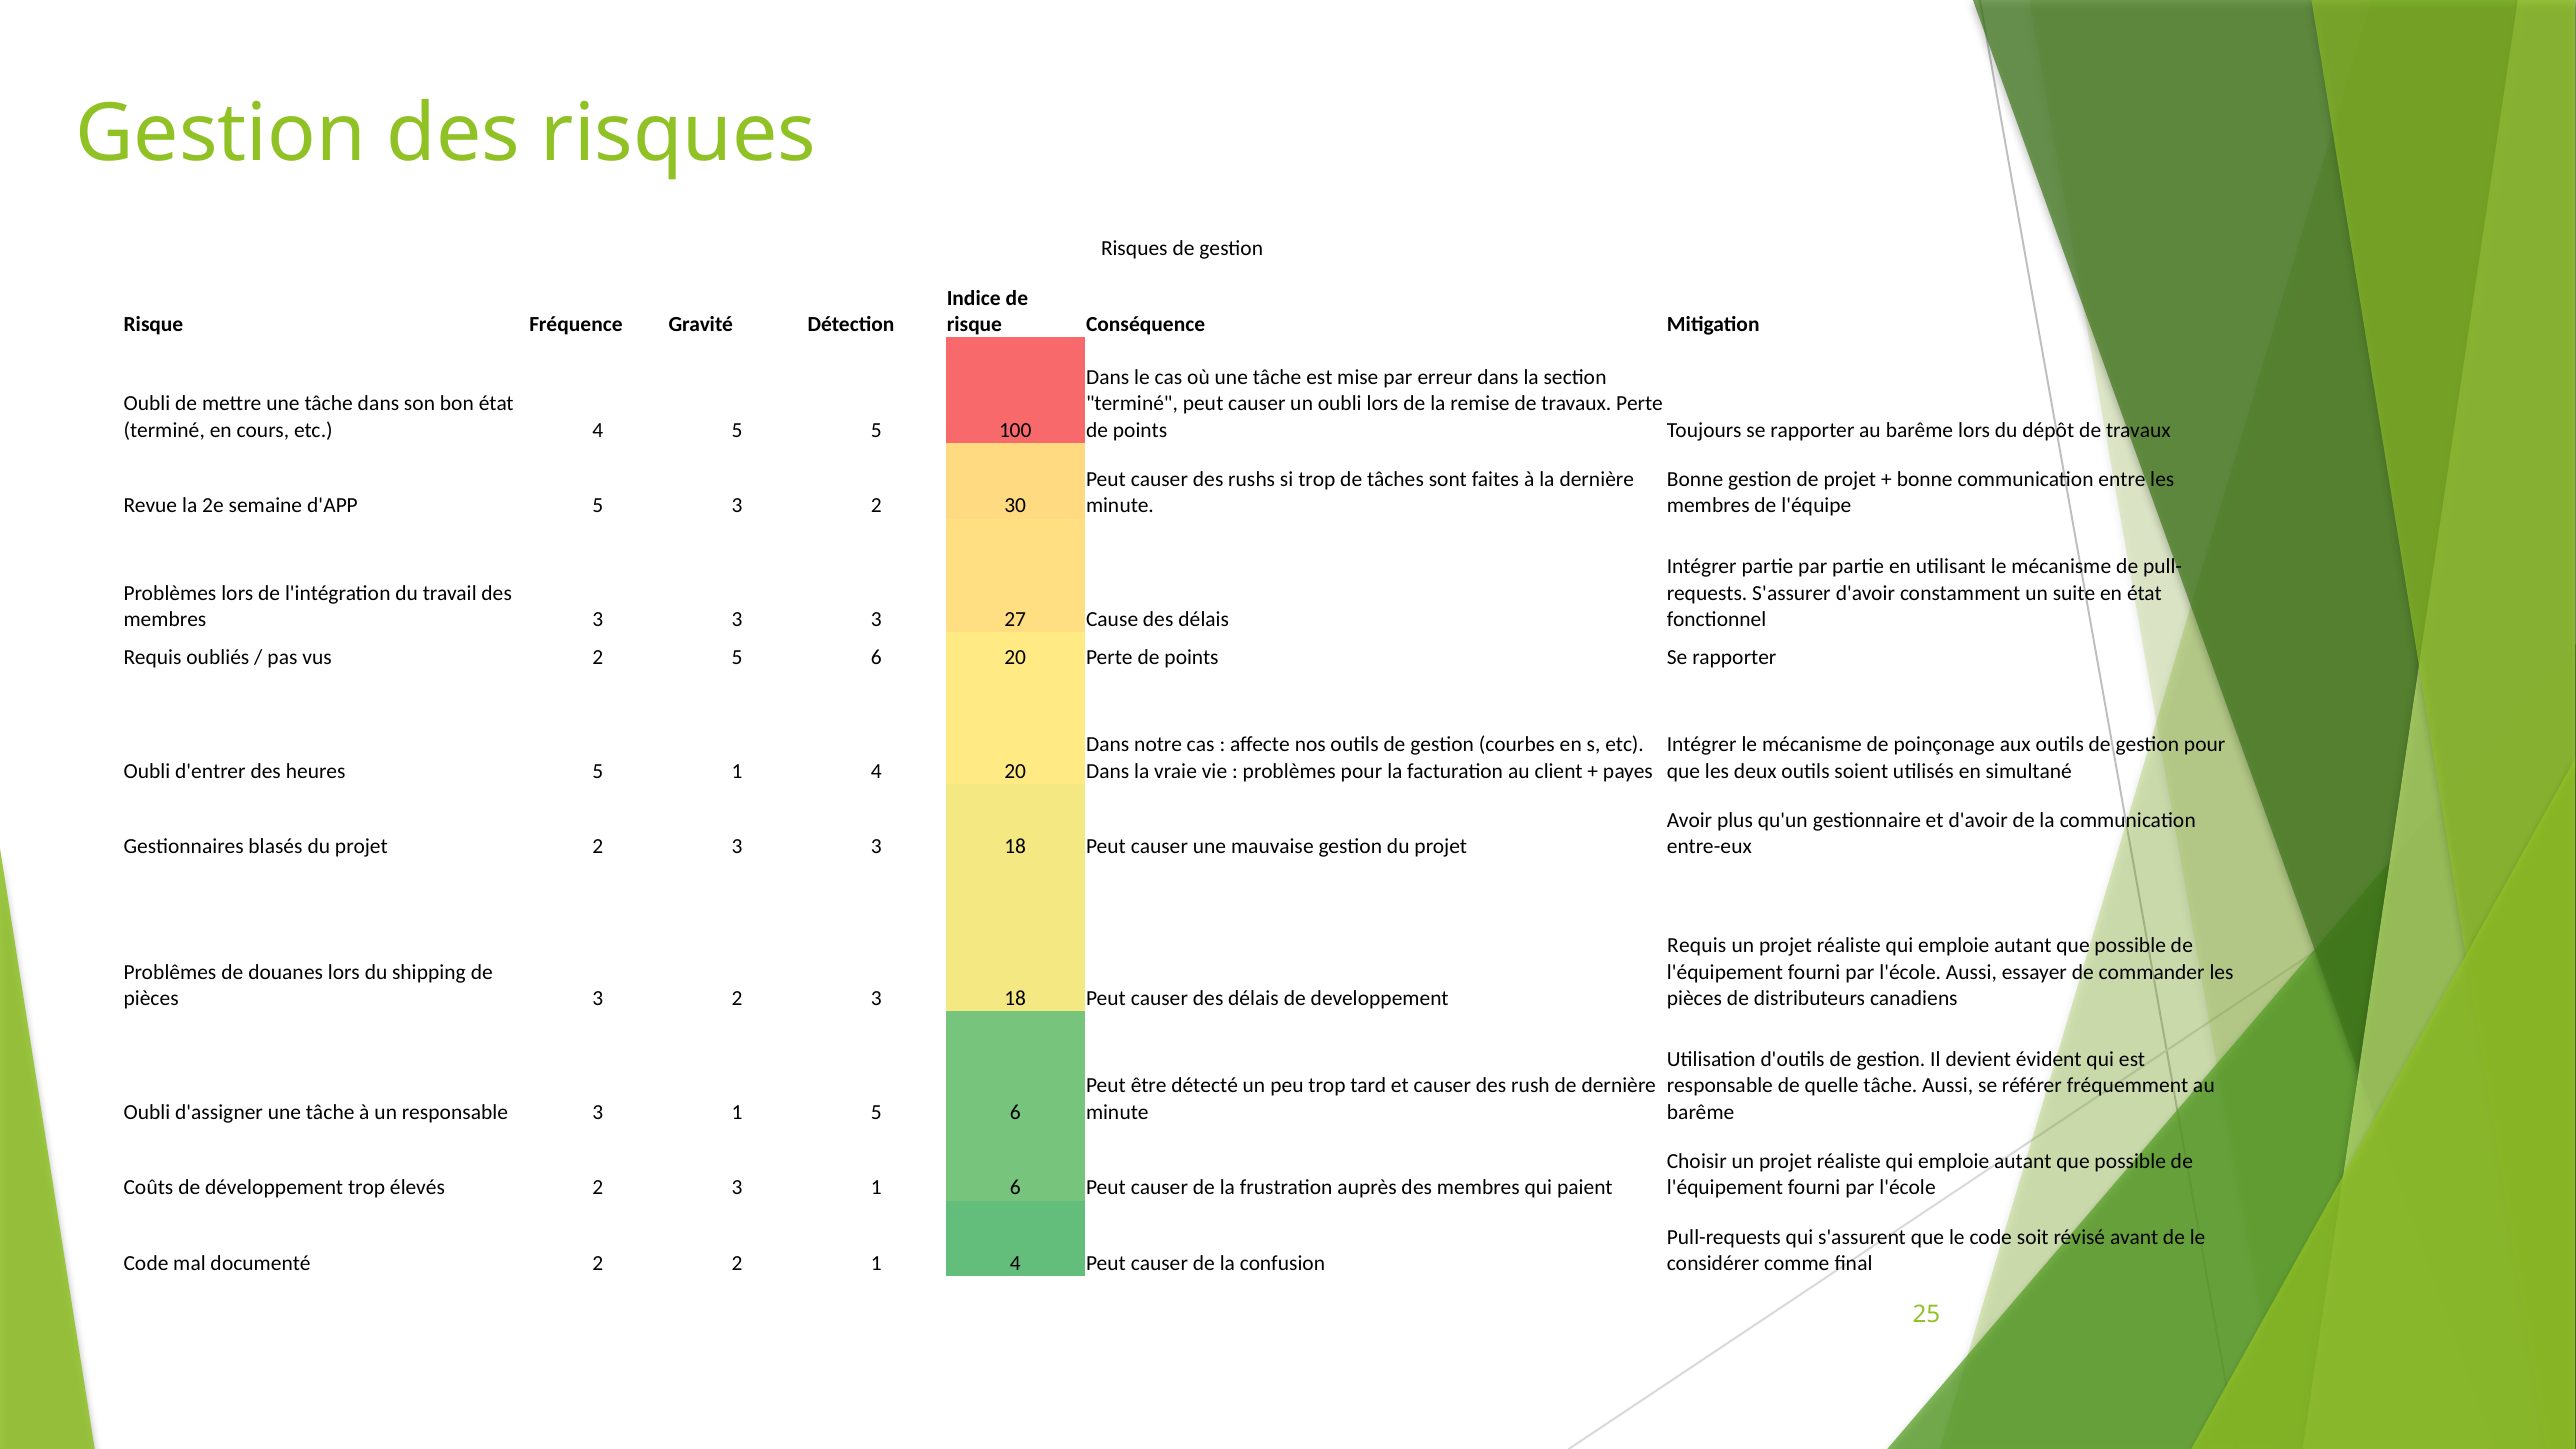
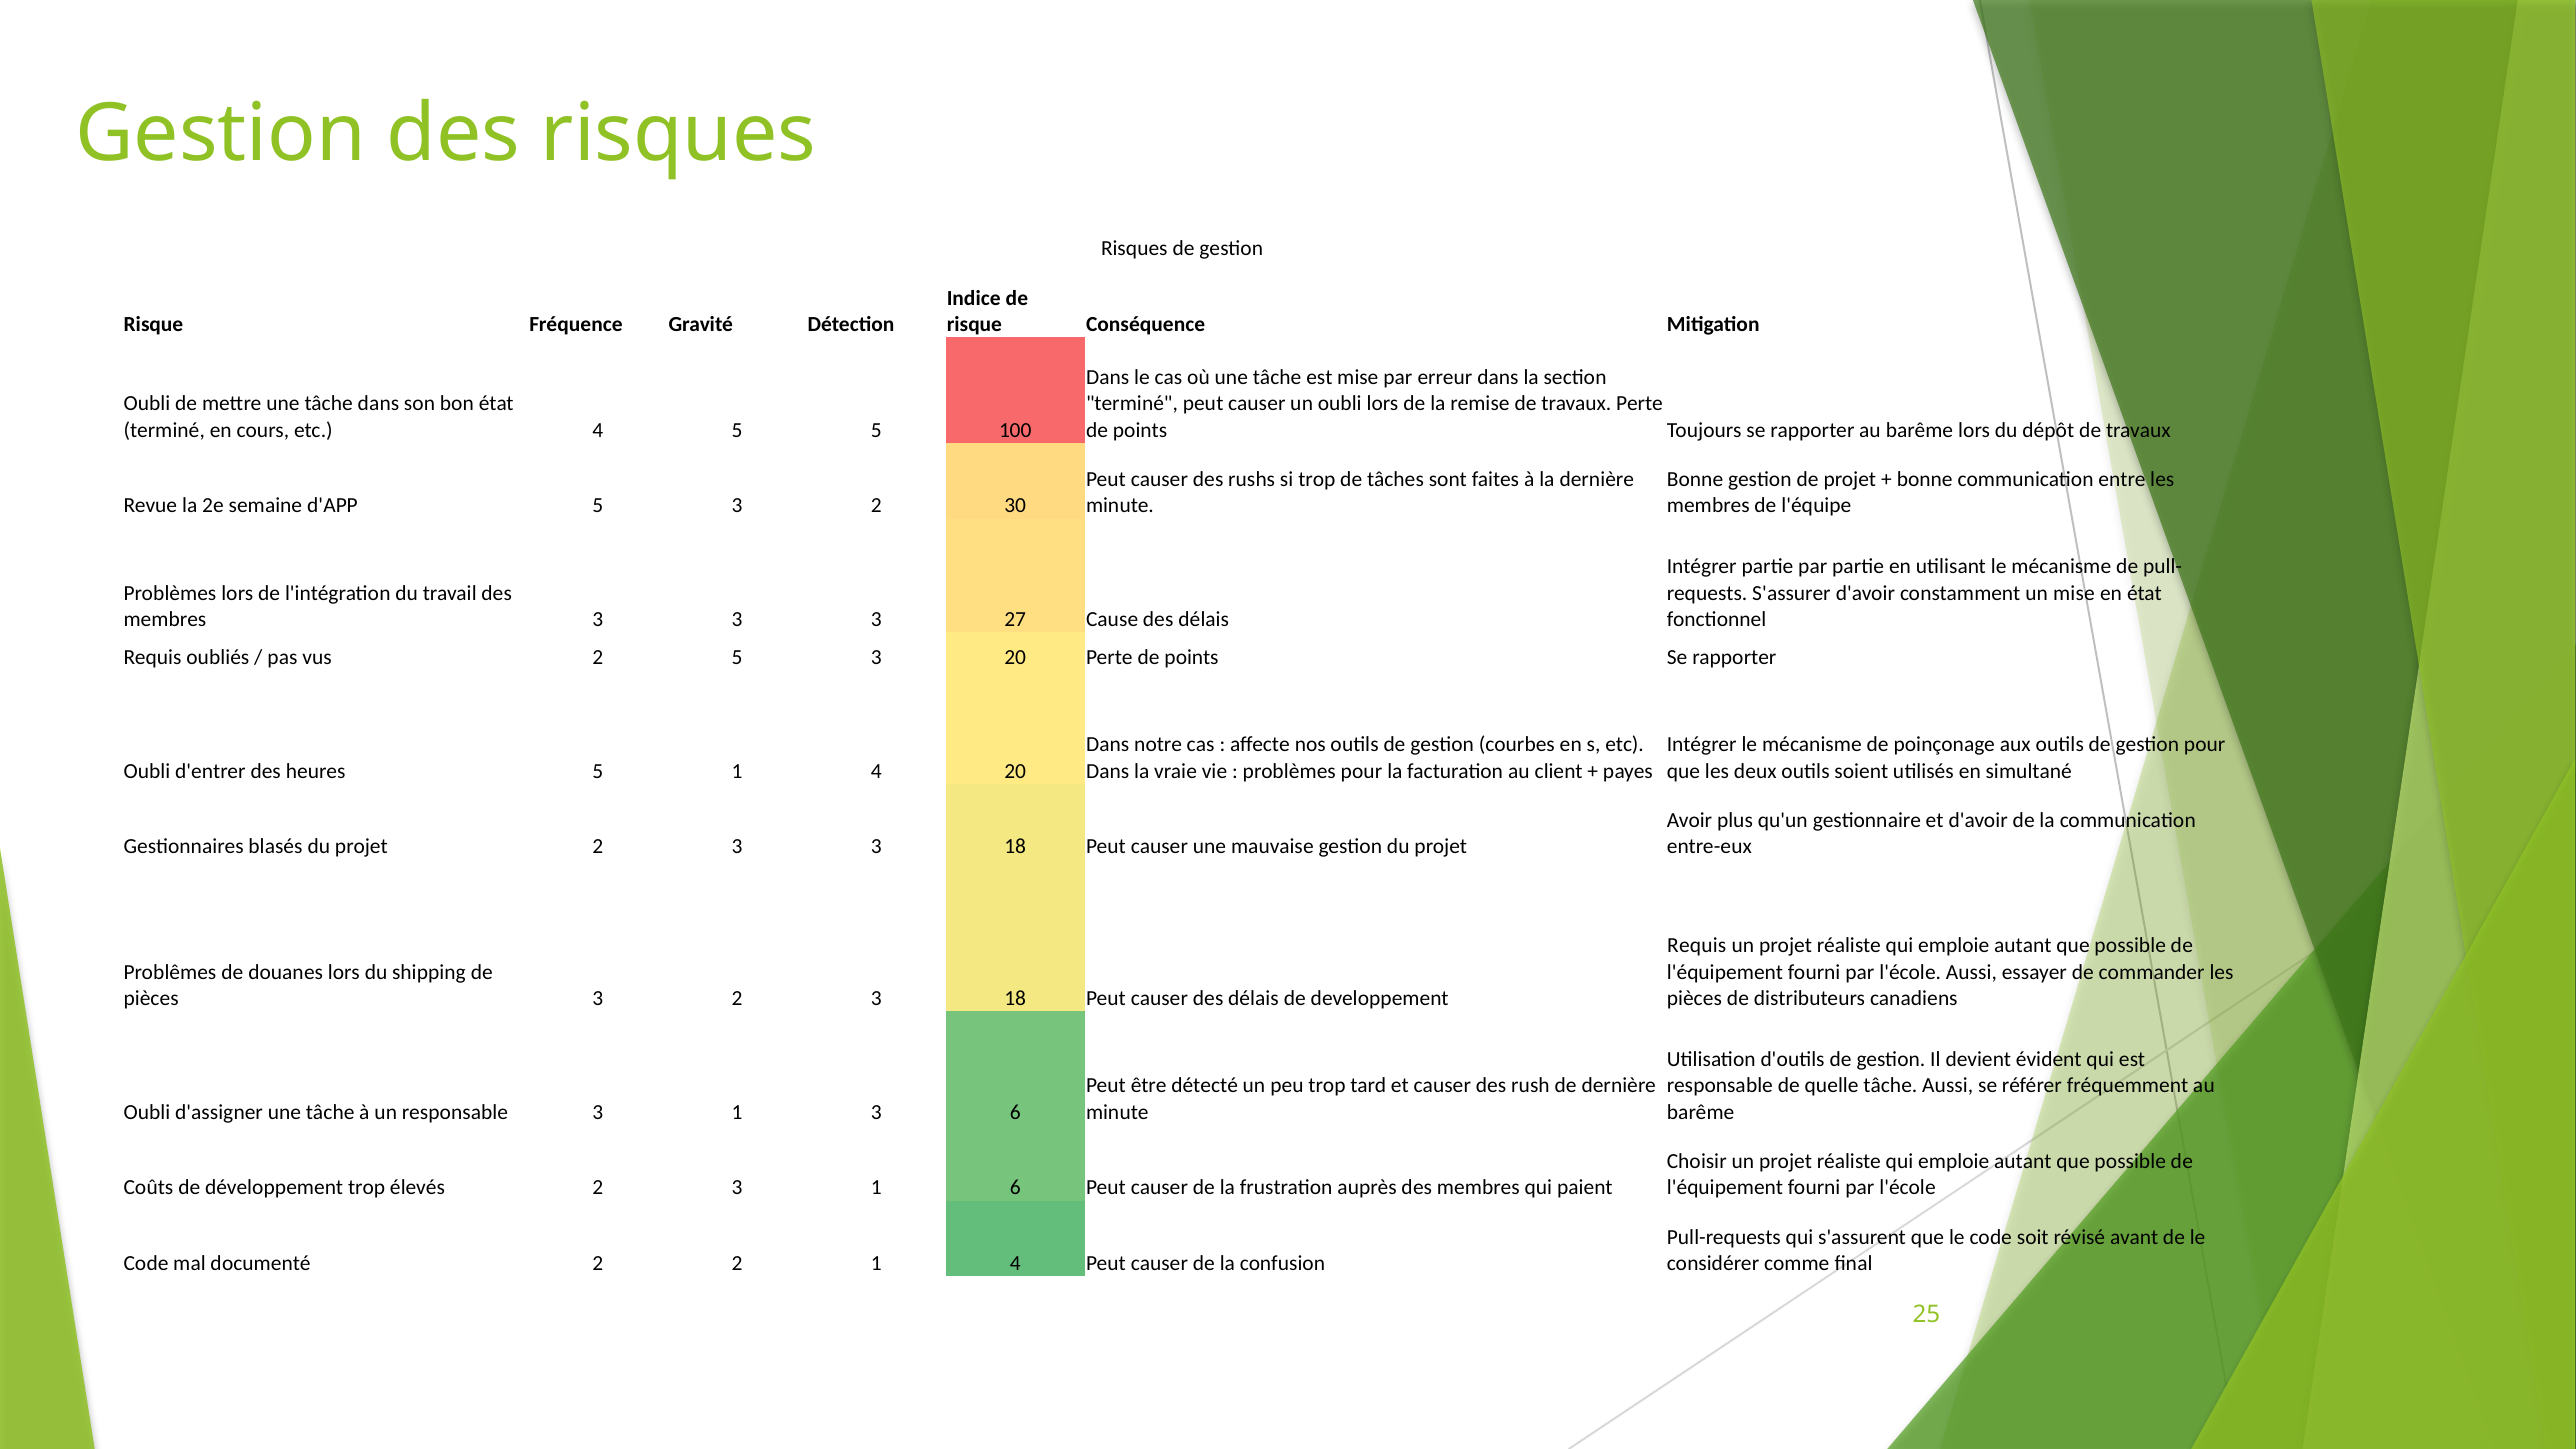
un suite: suite -> mise (2074, 593)
2 5 6: 6 -> 3 (876, 657)
1 5: 5 -> 3 (876, 1112)
